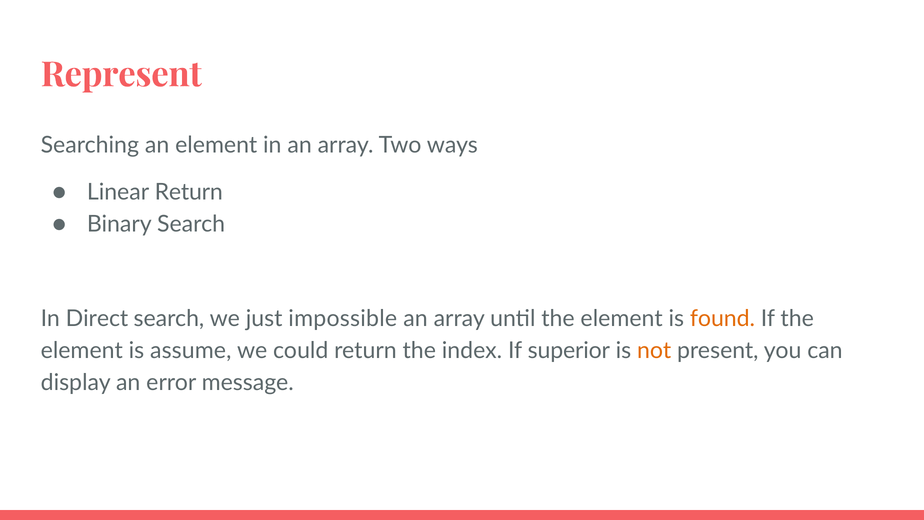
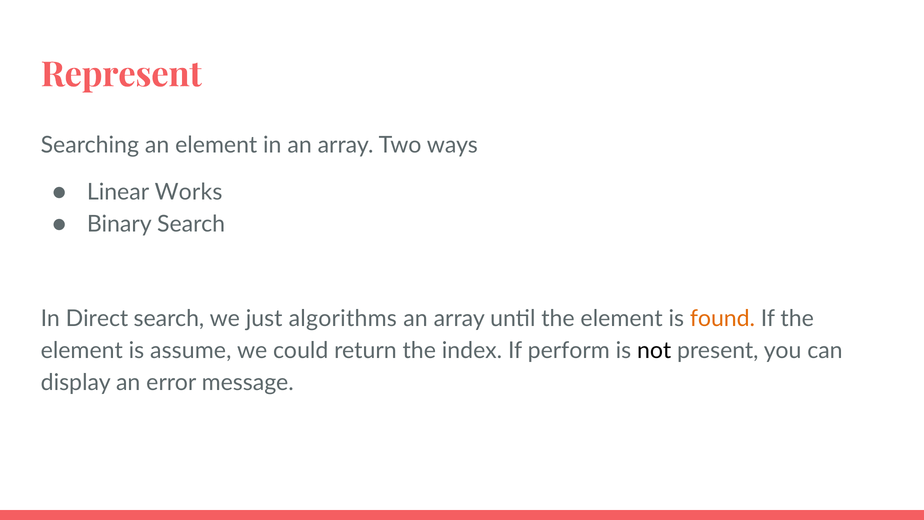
Linear Return: Return -> Works (189, 192)
impossible: impossible -> algorithms (343, 319)
superior: superior -> perform (569, 351)
not colour: orange -> black (654, 351)
